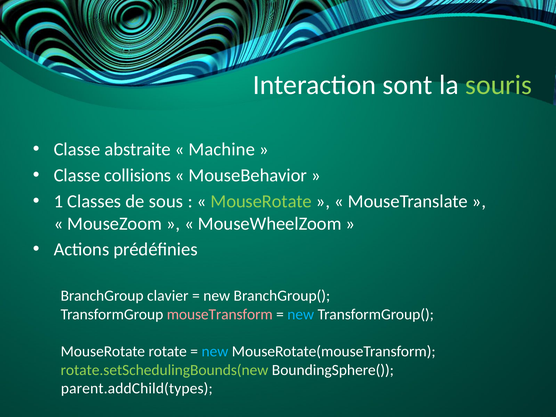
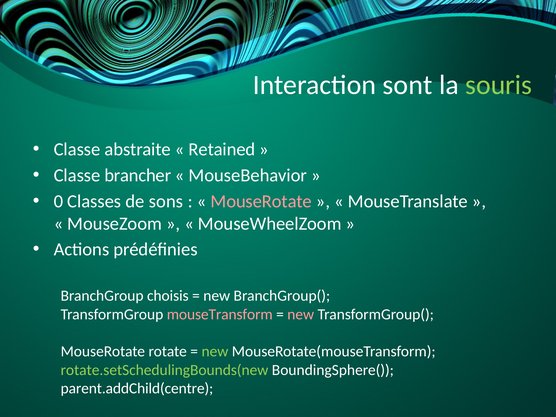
Machine: Machine -> Retained (222, 149)
collisions: collisions -> brancher (138, 175)
1: 1 -> 0 (58, 201)
sous: sous -> sons (166, 201)
MouseRotate colour: light green -> pink (261, 201)
clavier: clavier -> choisis (168, 296)
new colour: light blue -> pink (301, 314)
new colour: light blue -> light green (215, 351)
parent.addChild(types: parent.addChild(types -> parent.addChild(centre (137, 389)
